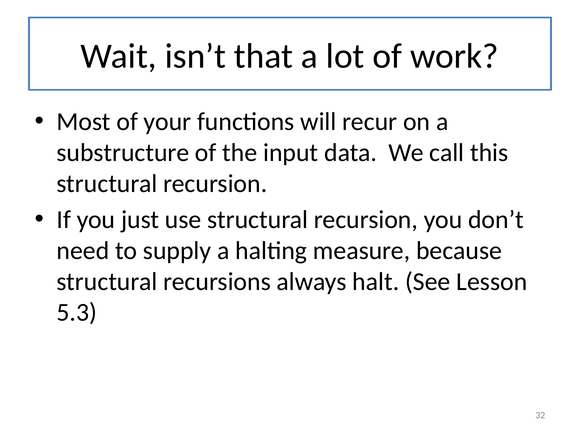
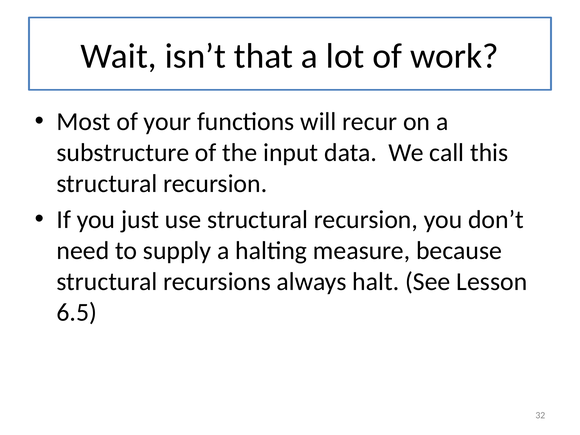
5.3: 5.3 -> 6.5 (77, 312)
